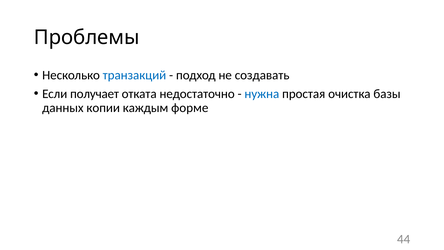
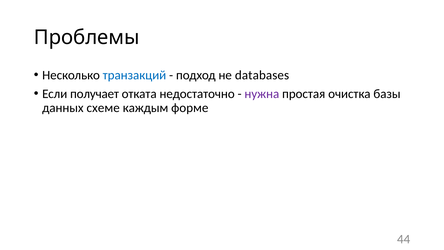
создавать: создавать -> databases (262, 75)
нужна colour: blue -> purple (262, 94)
копии: копии -> схеме (103, 108)
